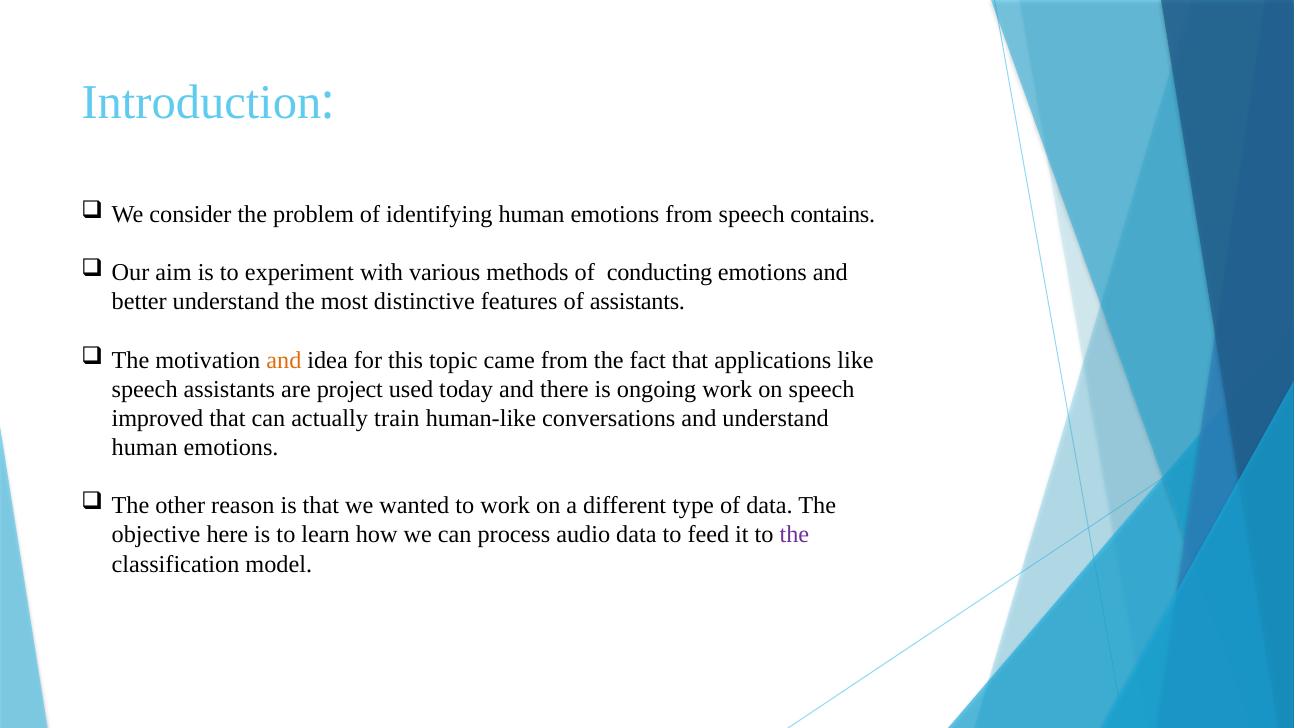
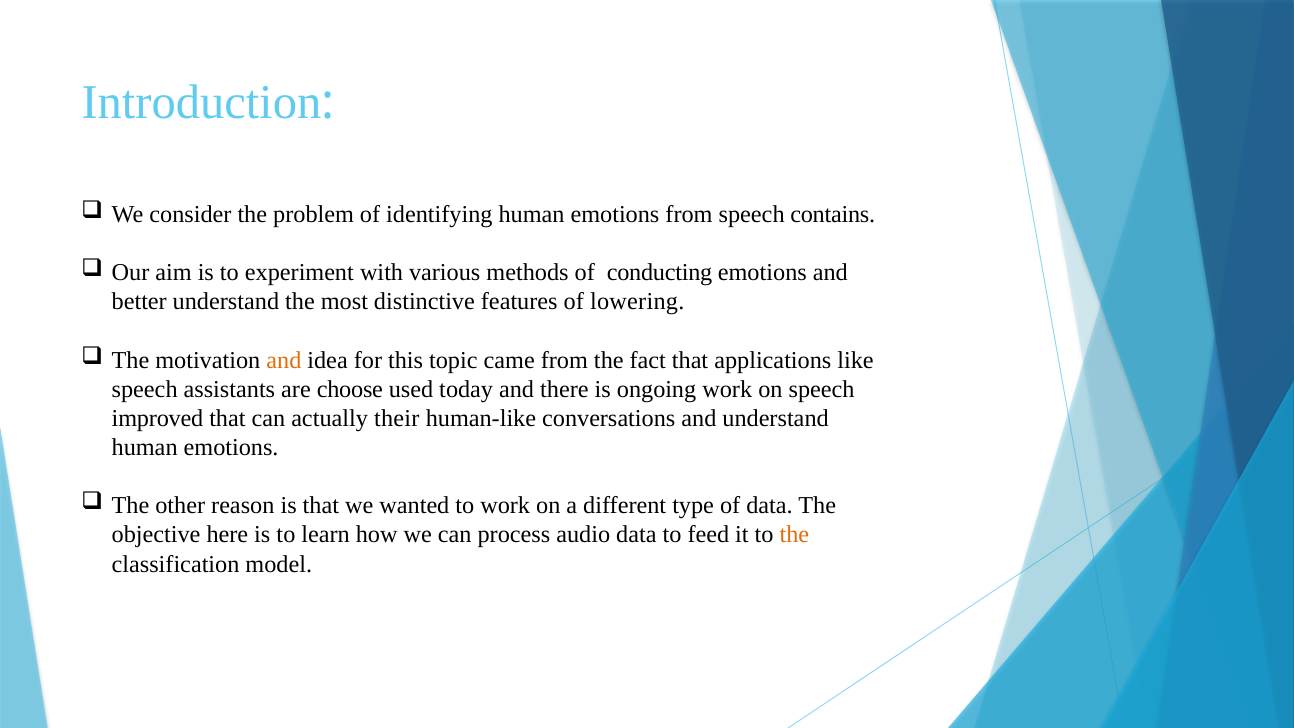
of assistants: assistants -> lowering (637, 302)
project: project -> choose (350, 389)
train: train -> their (397, 418)
the colour: purple -> orange (794, 535)
